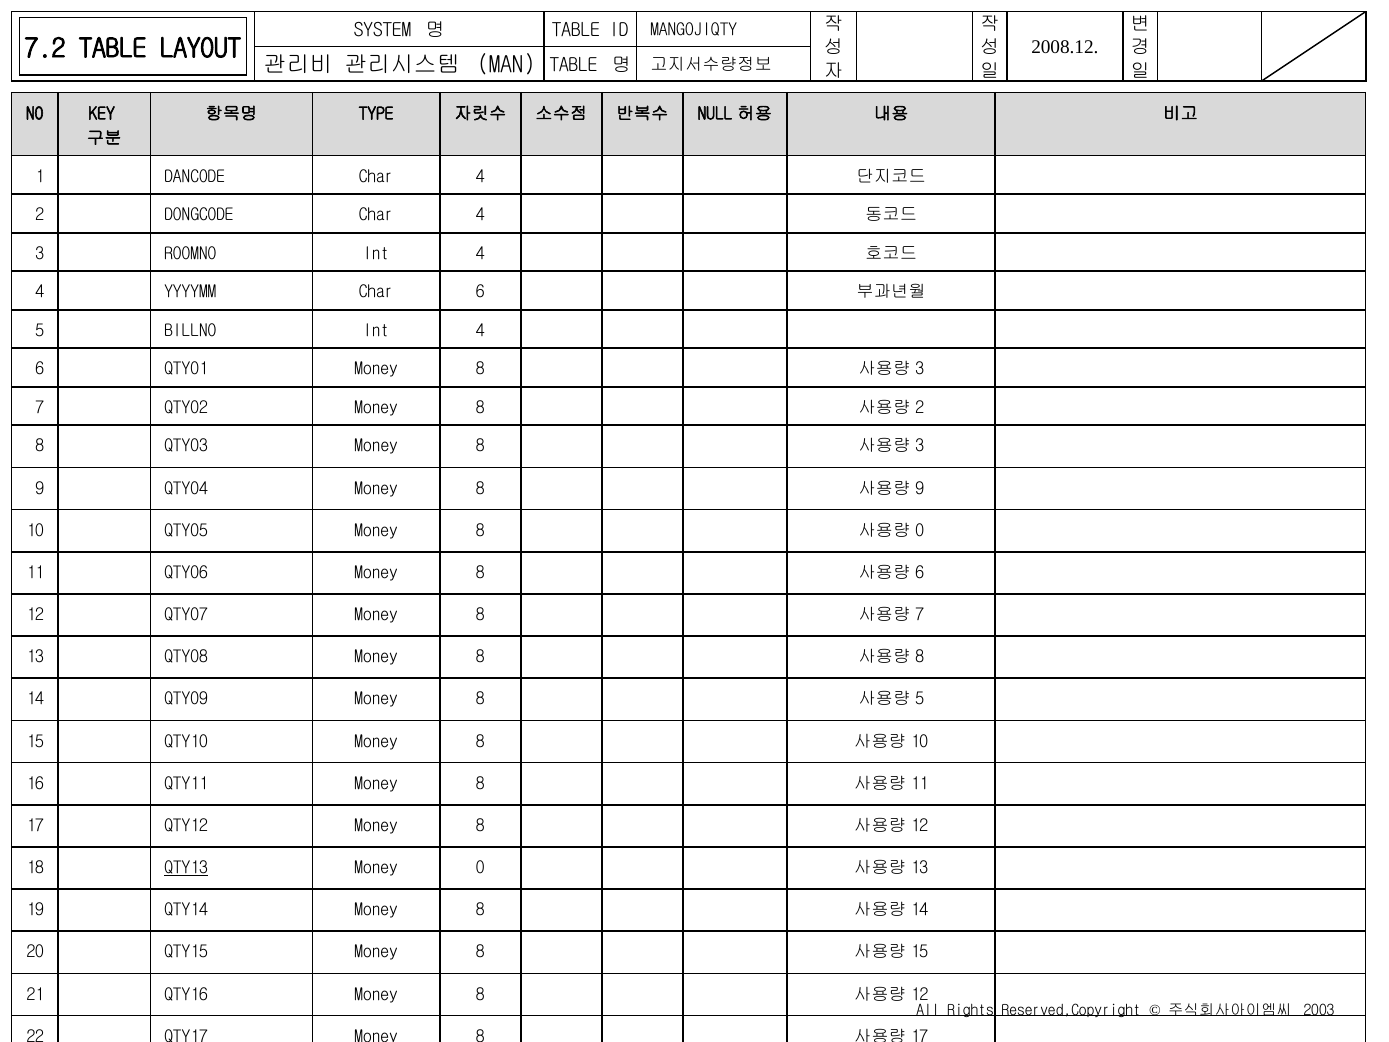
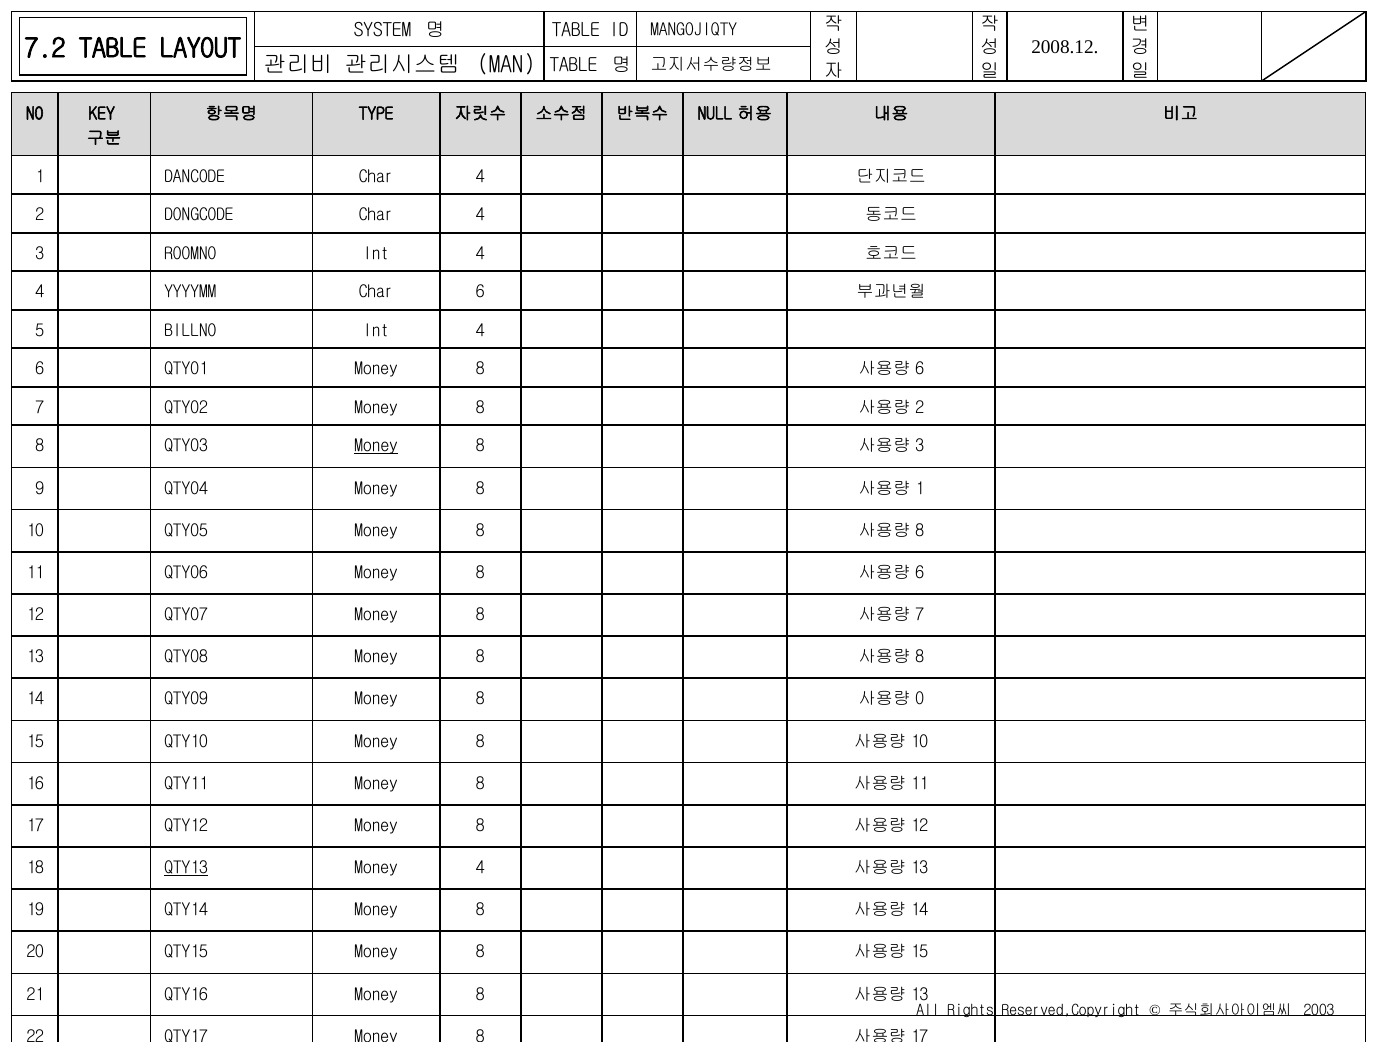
3: 3 -> 6 (920, 369)
Money underline: none -> present (376, 446)
9: 9 -> 1 (920, 488)
0: 0 -> 8 (920, 530)
5: 5 -> 0 (920, 699)
Money 0: 0 -> 4 (480, 868)
12: 12 -> 13 (920, 994)
